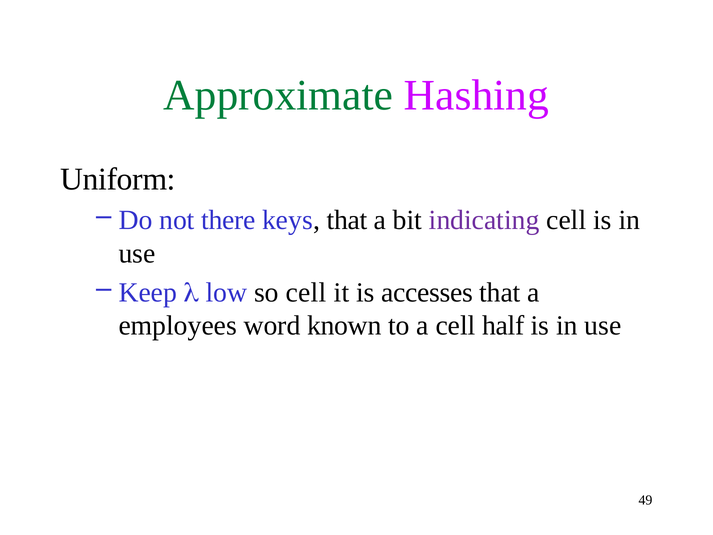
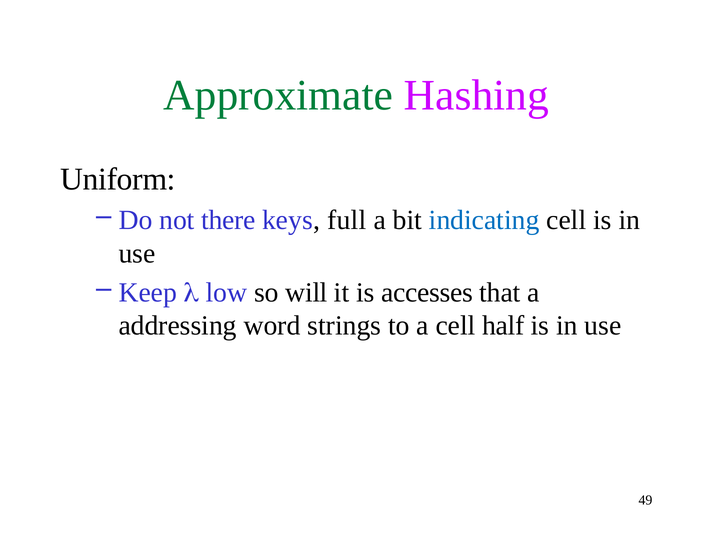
keys that: that -> full (347, 220)
indicating colour: purple -> blue (484, 220)
so cell: cell -> will (306, 292)
employees: employees -> addressing (178, 326)
known: known -> strings (344, 326)
